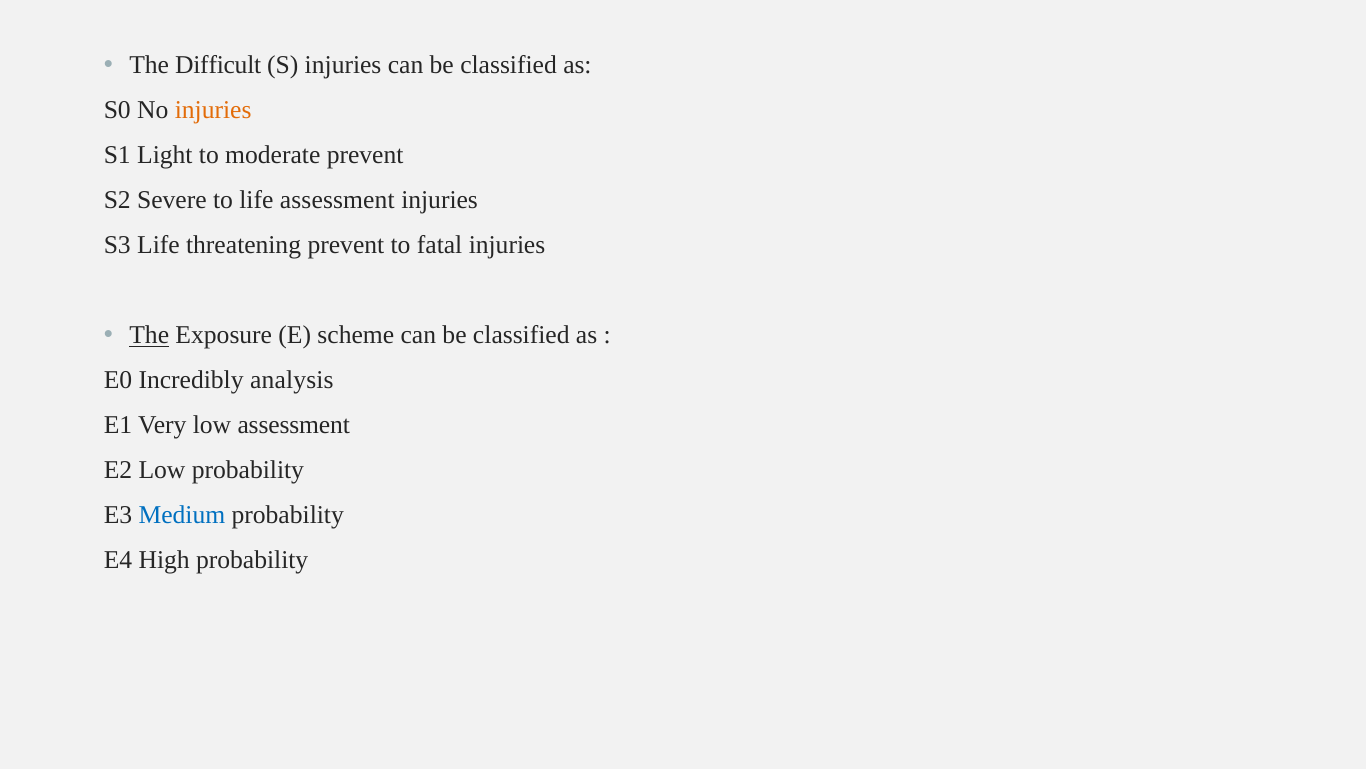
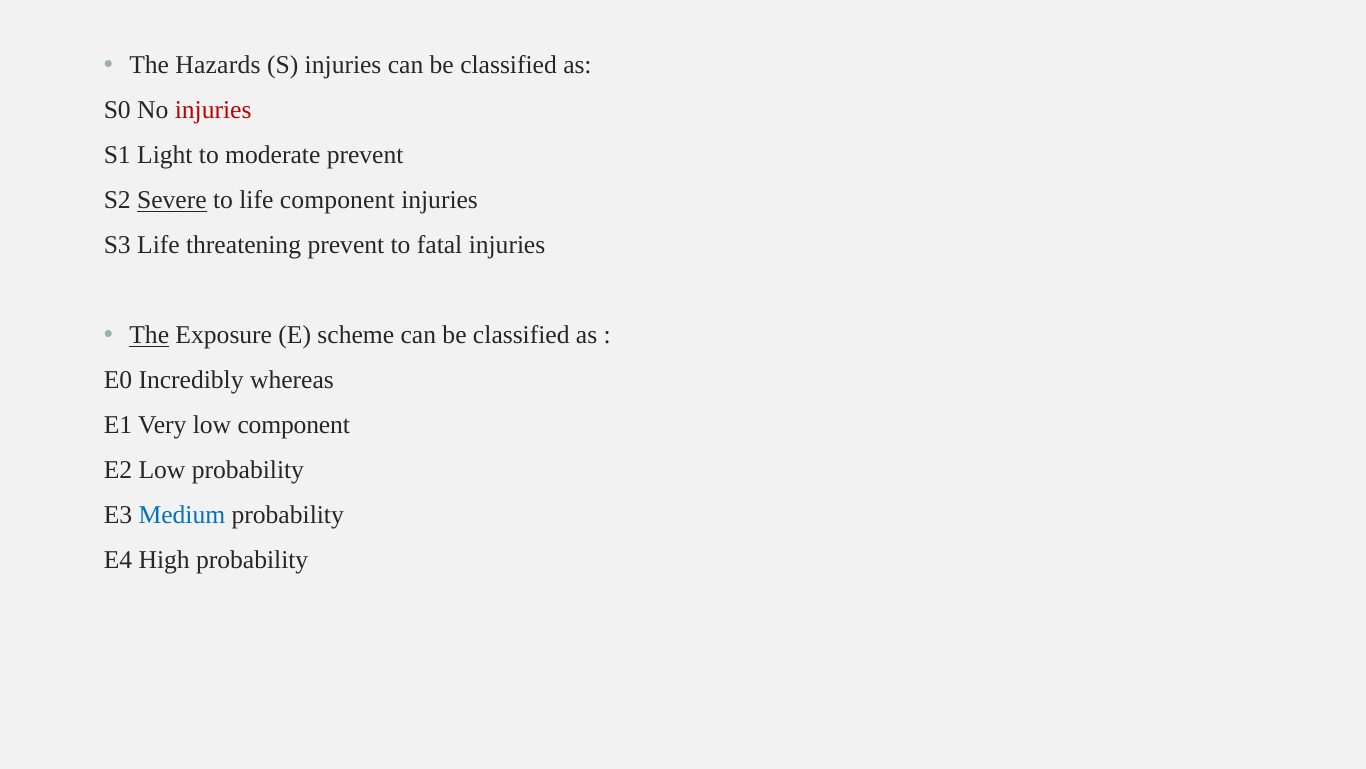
Difficult: Difficult -> Hazards (218, 65)
injuries colour: orange -> red (213, 110)
Severe underline: none -> present (172, 200)
life assessment: assessment -> component (337, 200)
analysis: analysis -> whereas (292, 380)
low assessment: assessment -> component (294, 425)
